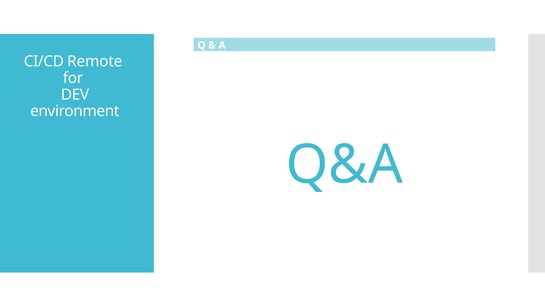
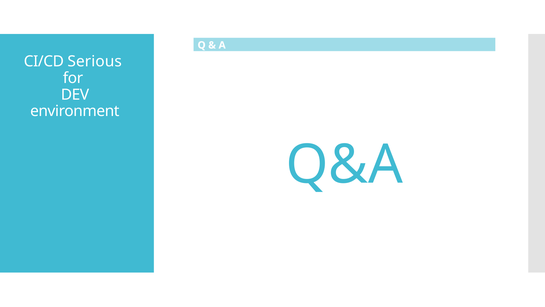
Remote: Remote -> Serious (95, 61)
